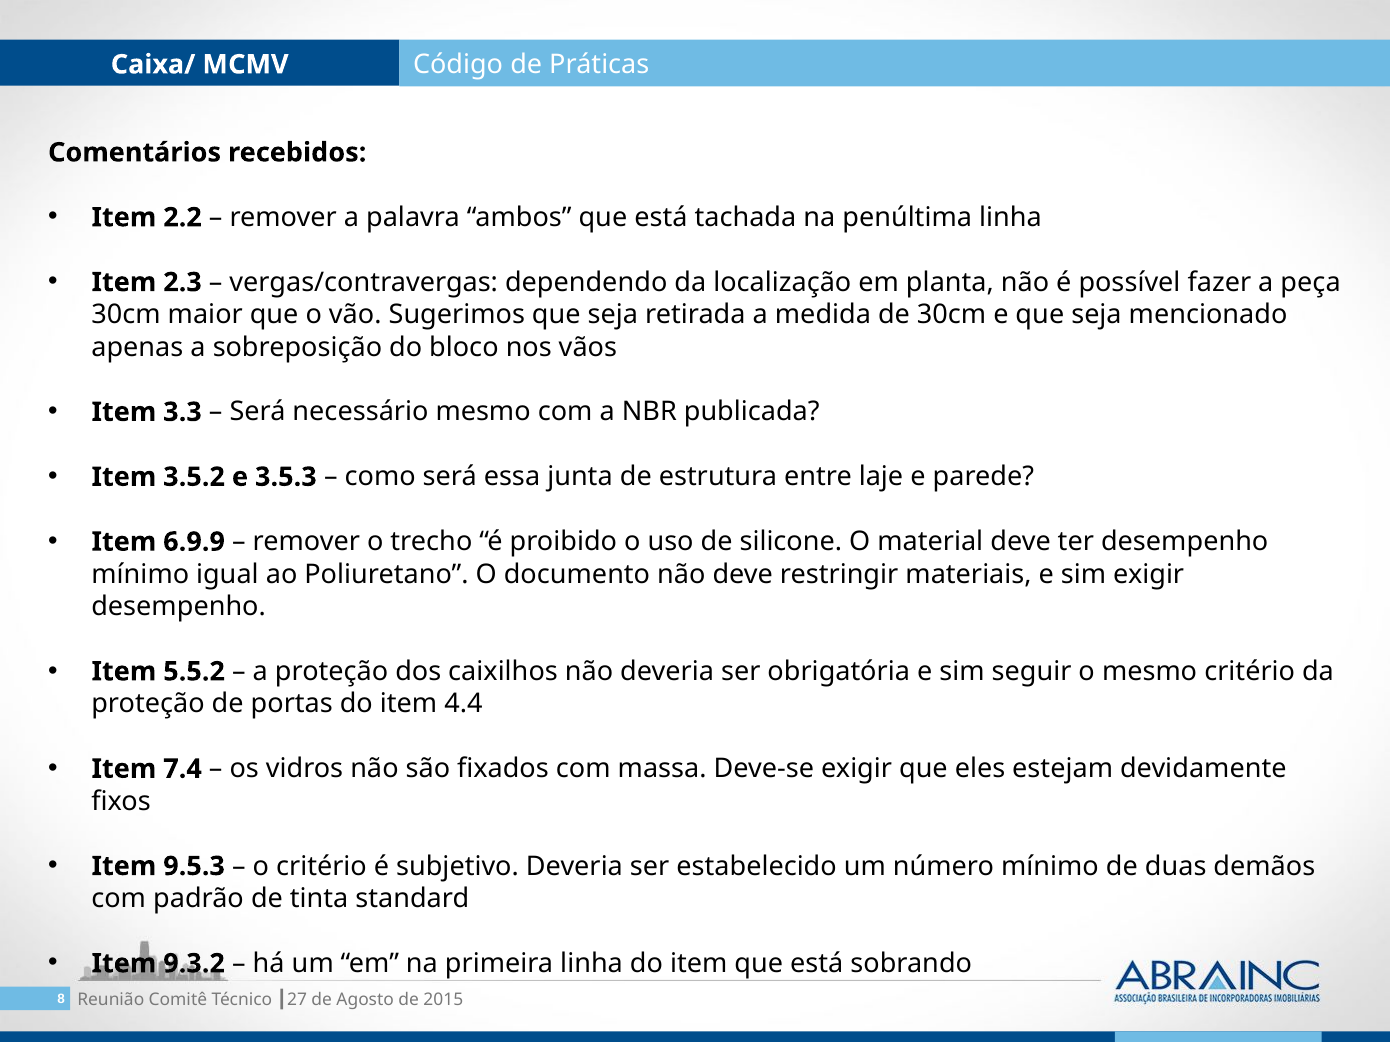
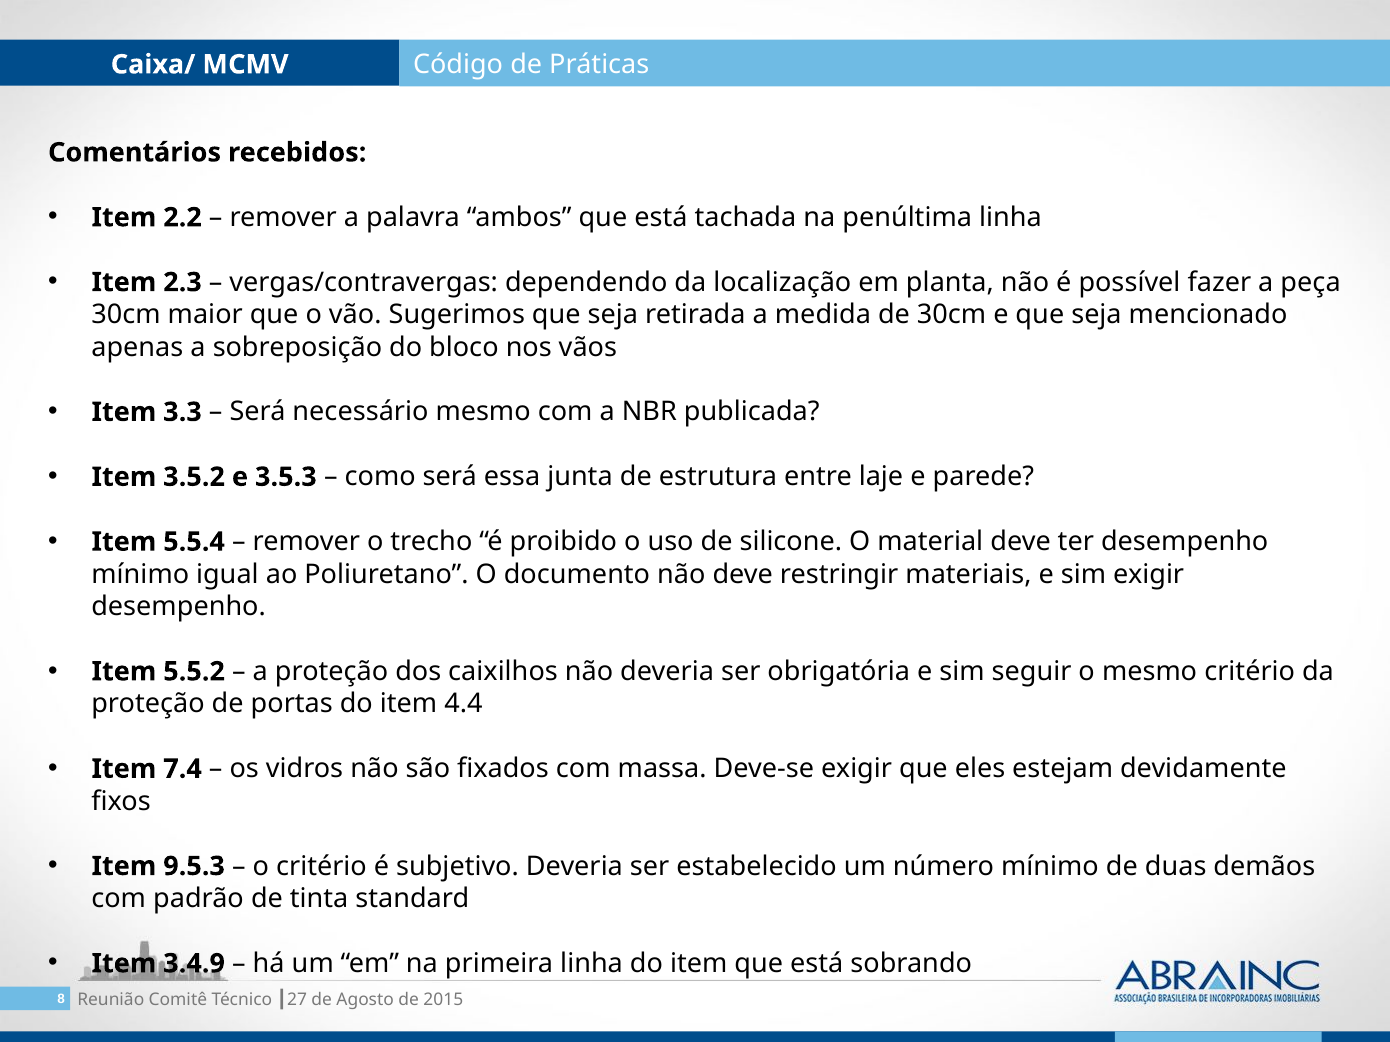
6.9.9: 6.9.9 -> 5.5.4 (194, 542)
9.3.2: 9.3.2 -> 3.4.9 (194, 964)
